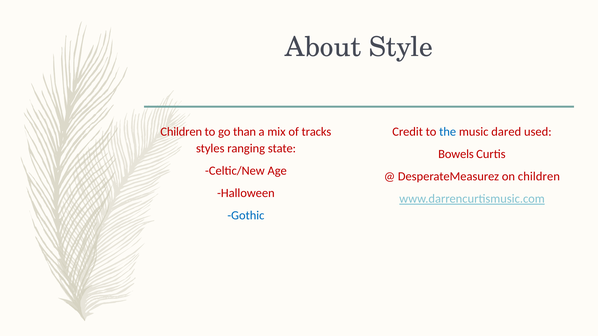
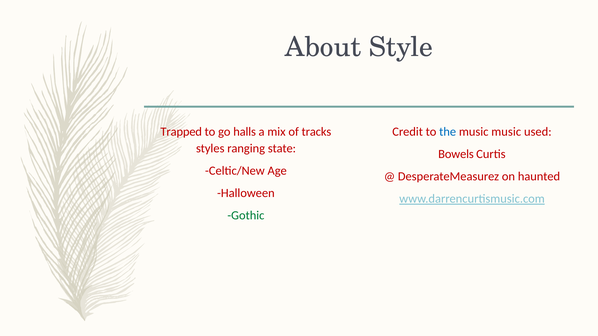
Children: Children -> Trapped (181, 132)
than: than -> halls (245, 132)
music dared: dared -> music (506, 132)
on children: children -> haunted (539, 177)
Gothic colour: blue -> green (246, 216)
